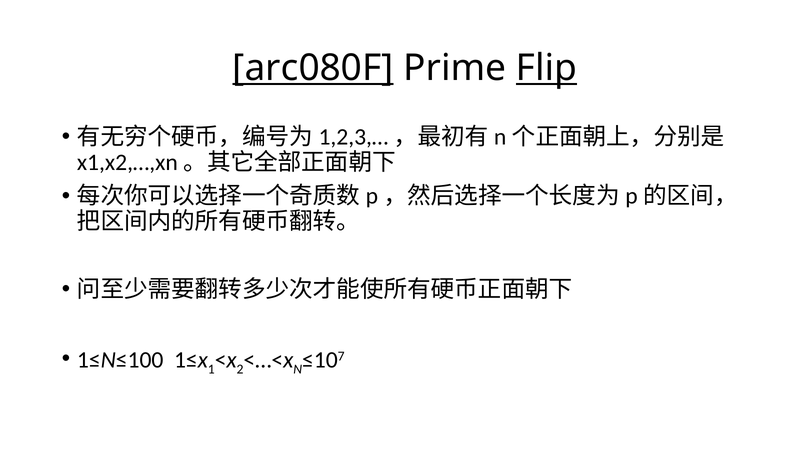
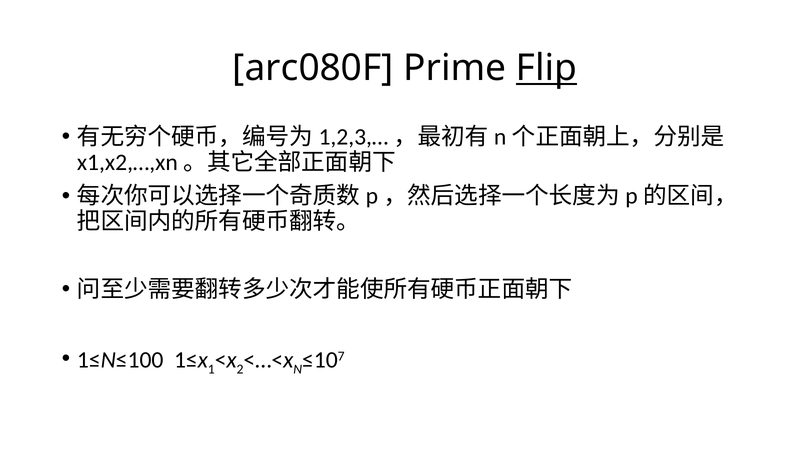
arc080F underline: present -> none (313, 68)
